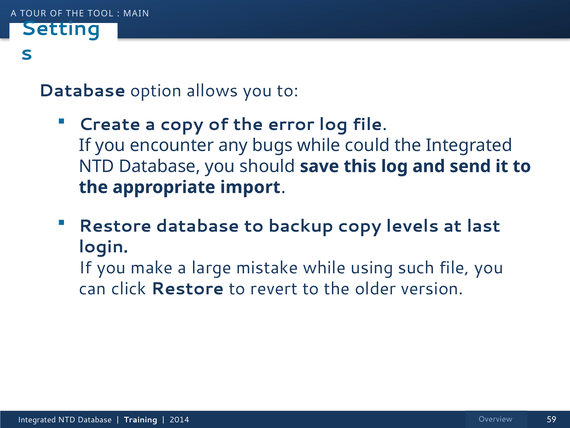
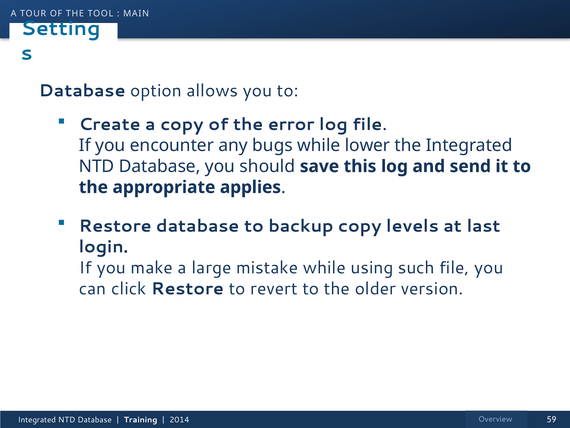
could: could -> lower (368, 145)
import: import -> applies (250, 187)
